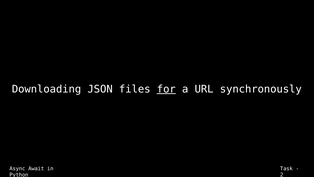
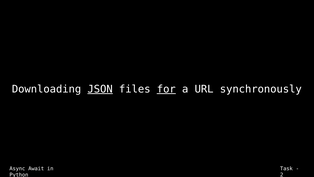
JSON underline: none -> present (100, 89)
